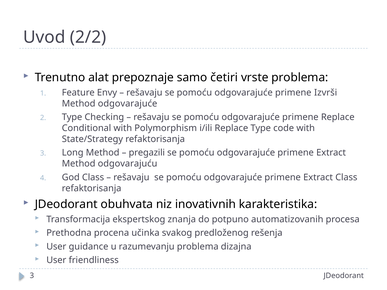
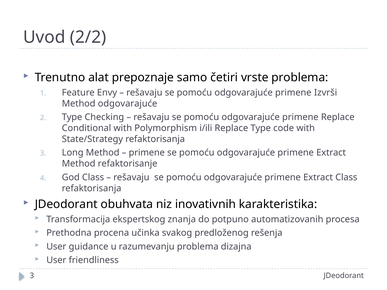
pregazili: pregazili -> primene (147, 153)
odgovarajuću: odgovarajuću -> refaktorisanje (128, 164)
